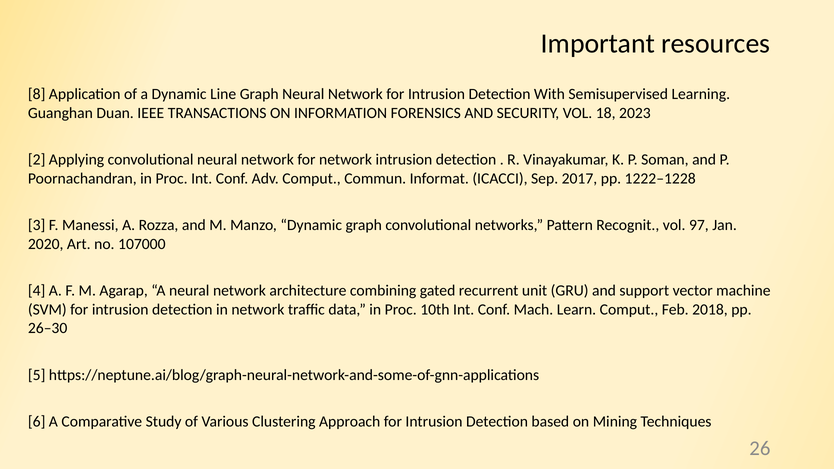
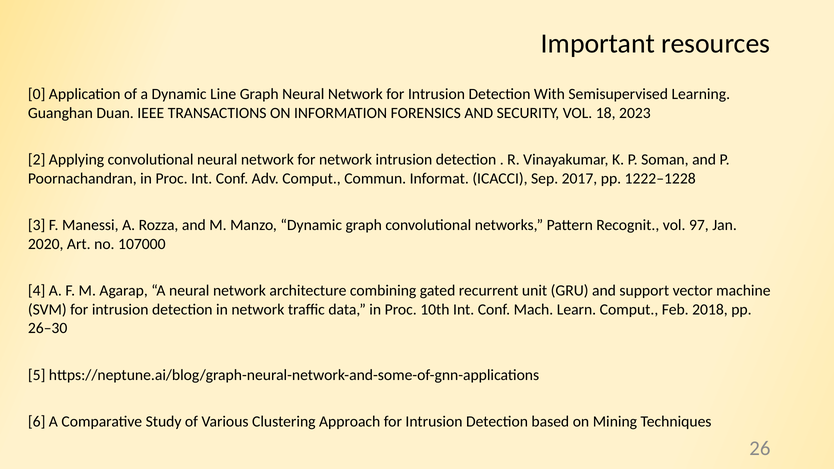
8: 8 -> 0 (37, 94)
